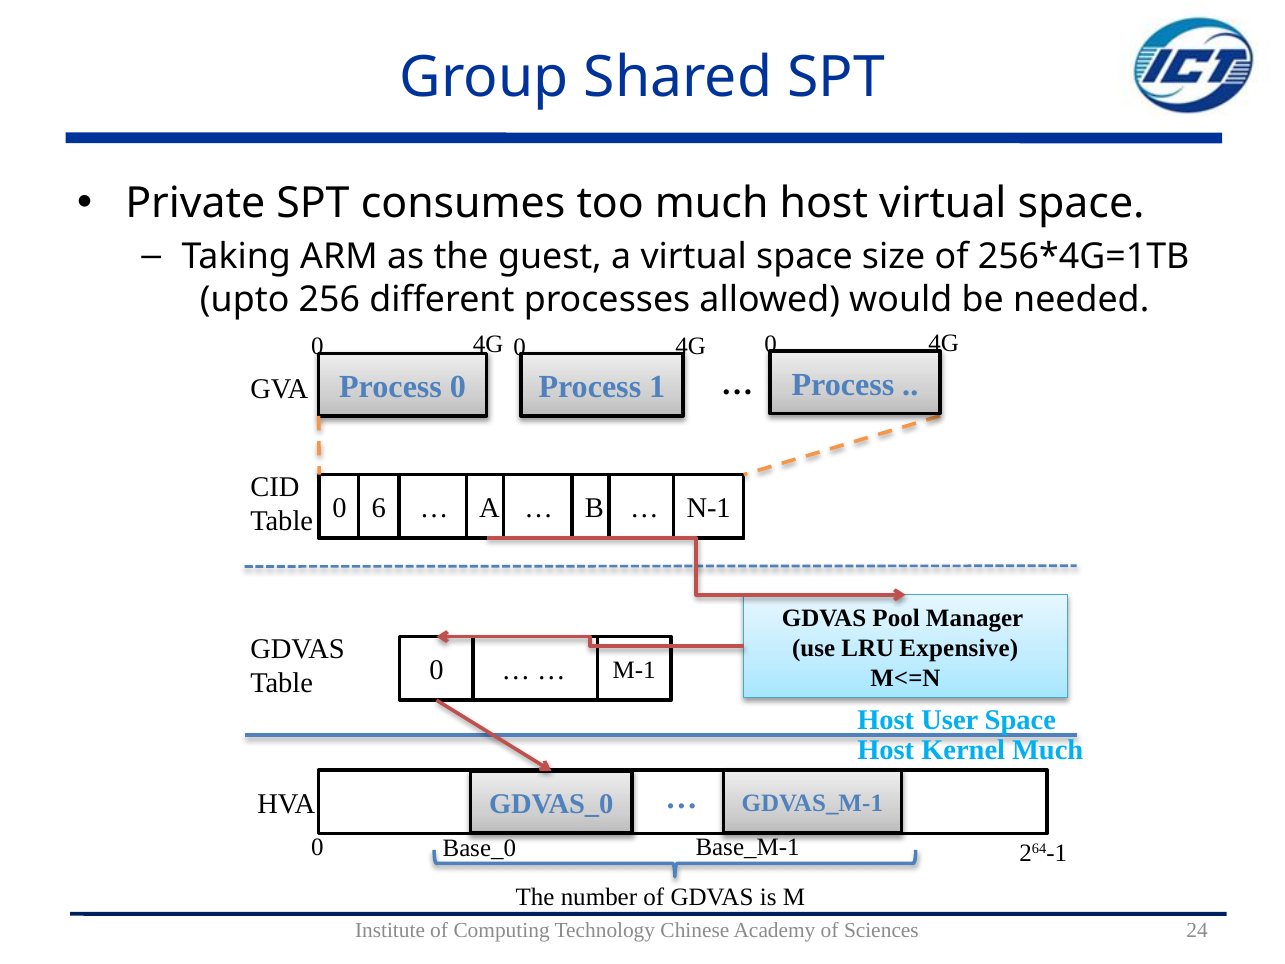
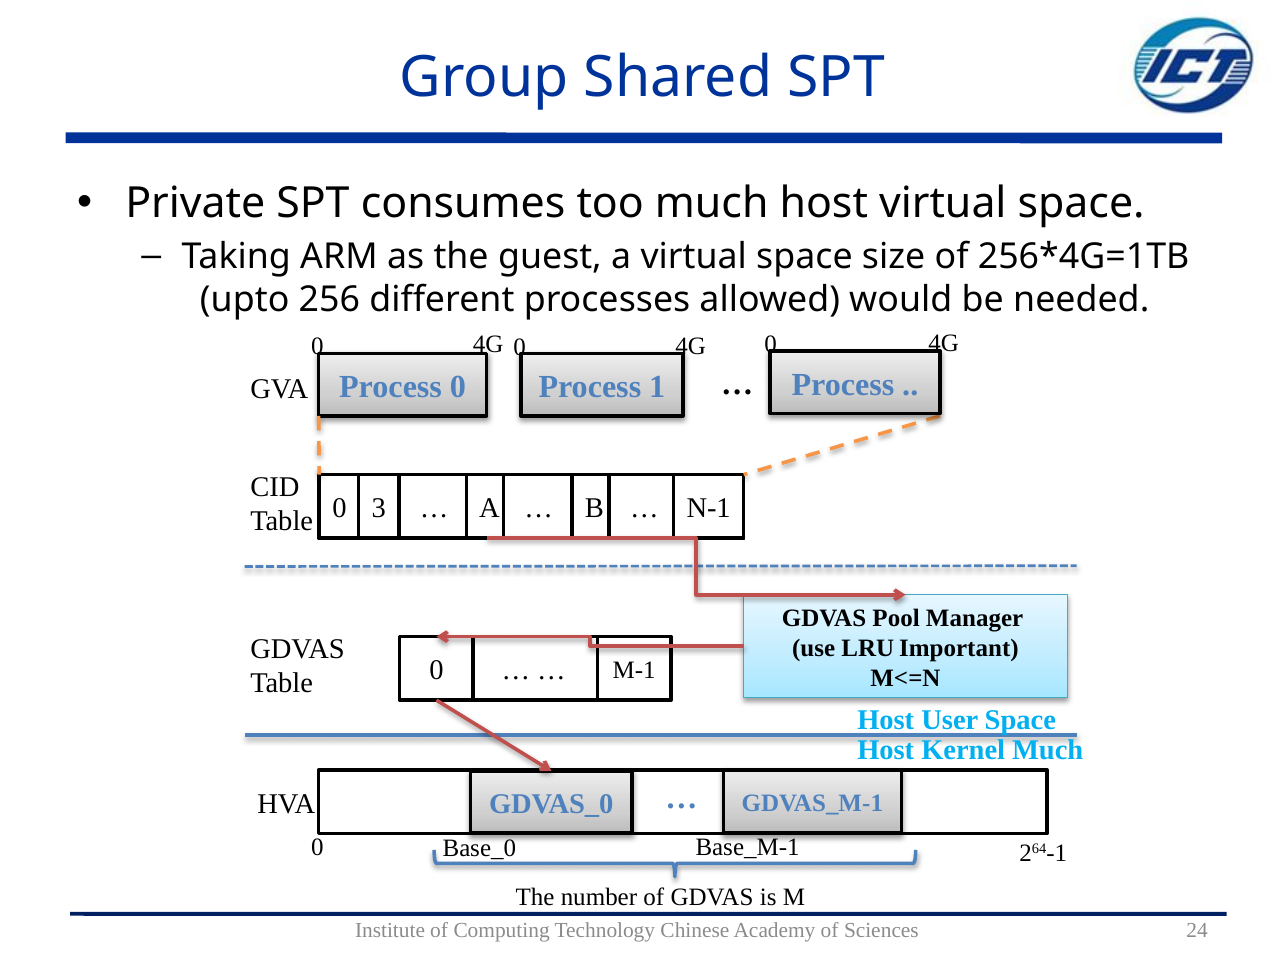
6: 6 -> 3 (379, 508)
Expensive: Expensive -> Important (959, 648)
